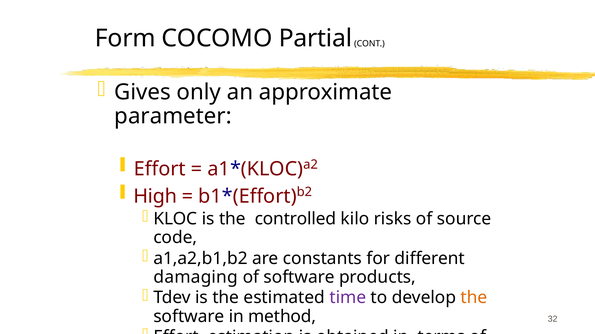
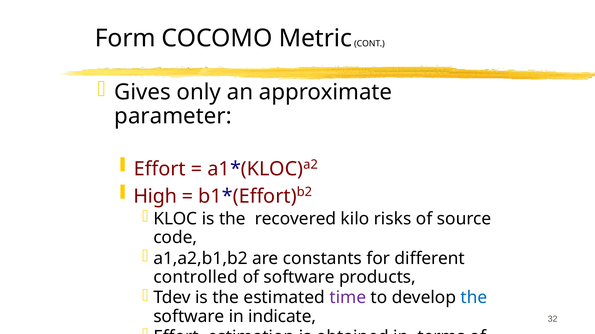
Partial: Partial -> Metric (315, 38)
controlled: controlled -> recovered (295, 219)
damaging: damaging -> controlled (196, 278)
the colour: orange -> blue (474, 298)
method: method -> indicate (282, 317)
